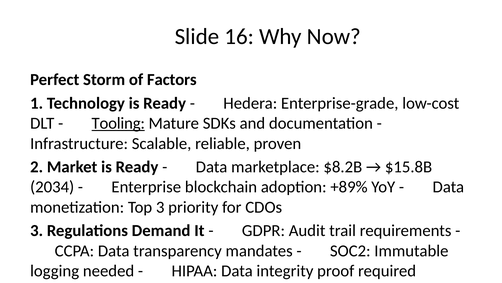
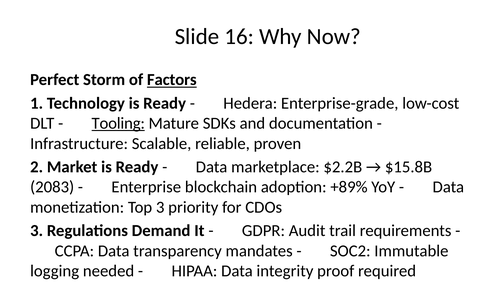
Factors underline: none -> present (172, 80)
$8.2B: $8.2B -> $2.2B (343, 167)
2034: 2034 -> 2083 (52, 187)
